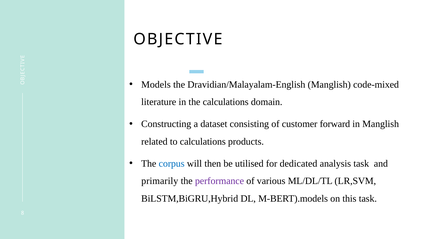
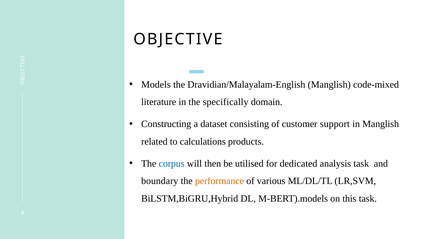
the calculations: calculations -> specifically (226, 102)
forward: forward -> support (335, 124)
primarily: primarily -> boundary (160, 181)
performance colour: purple -> orange (220, 181)
